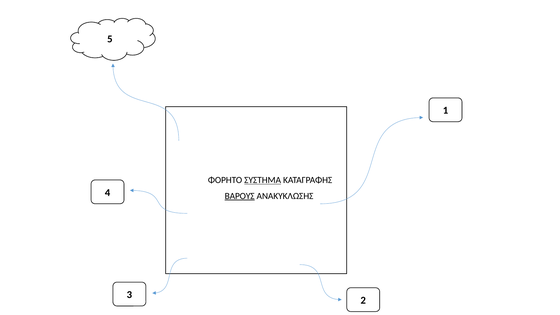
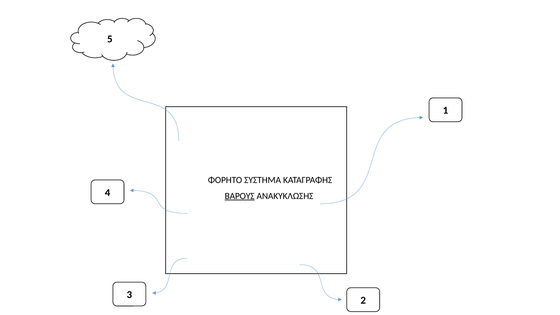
ΣΥΣΤΗΜΑ underline: present -> none (263, 180)
